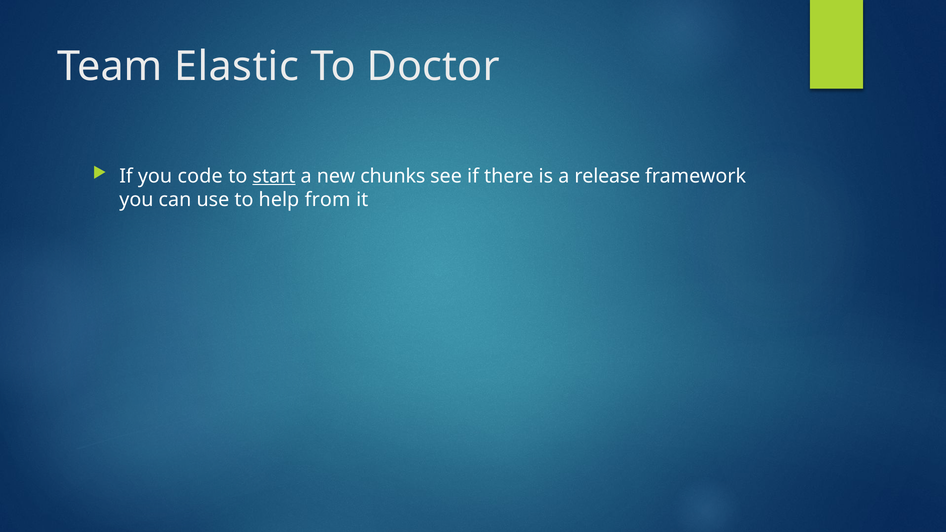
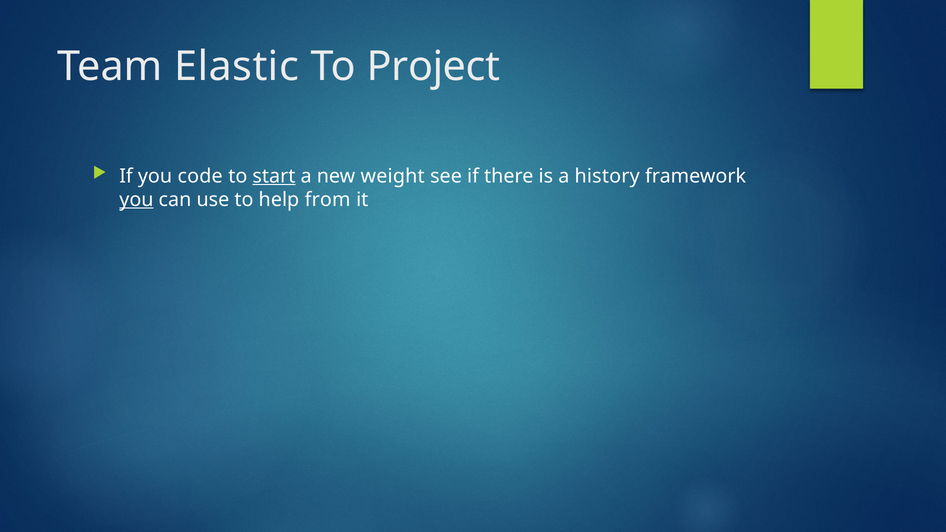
Doctor: Doctor -> Project (433, 66)
chunks: chunks -> weight (393, 176)
release: release -> history (607, 176)
you underline: none -> present (136, 200)
